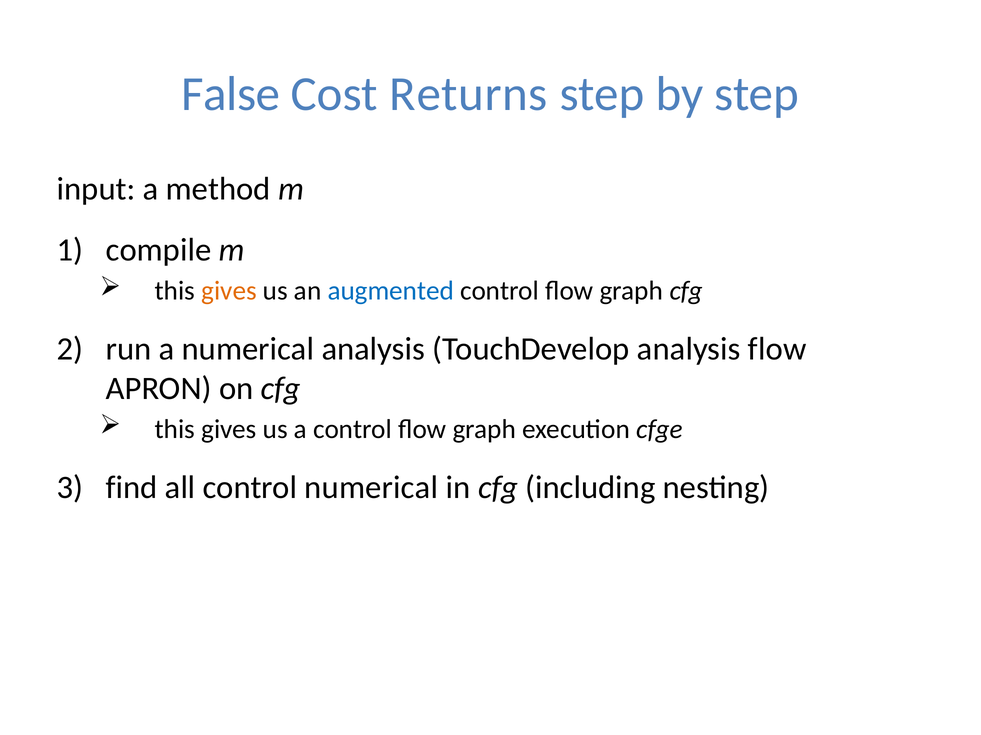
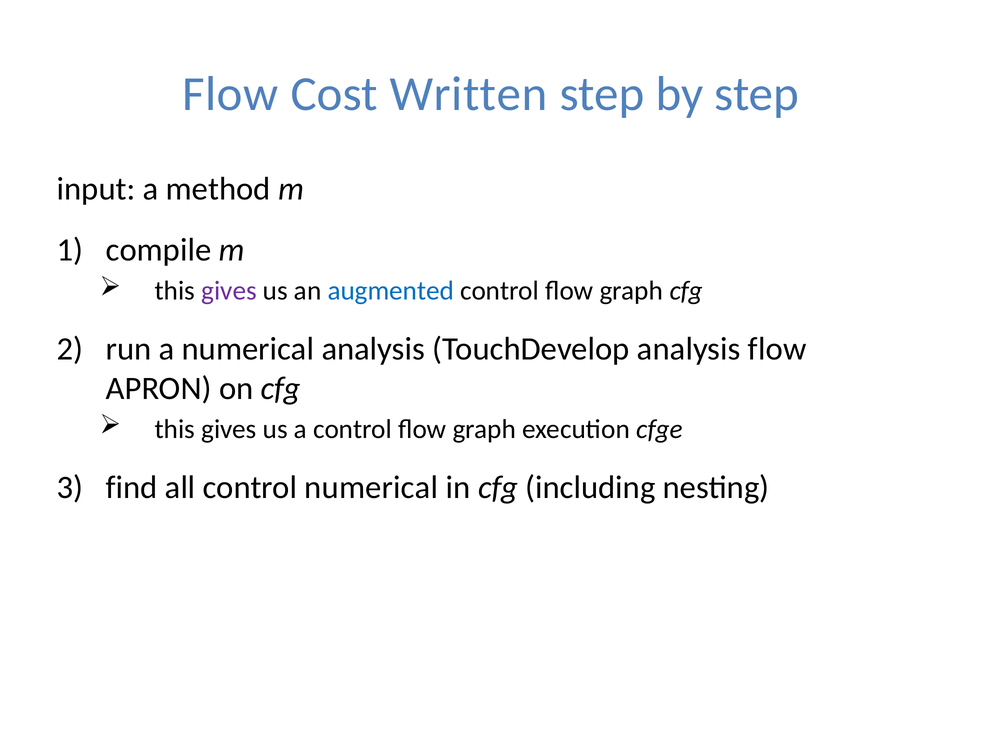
False: False -> Flow (230, 94)
Returns: Returns -> Written (469, 94)
gives colour: orange -> purple (229, 291)
